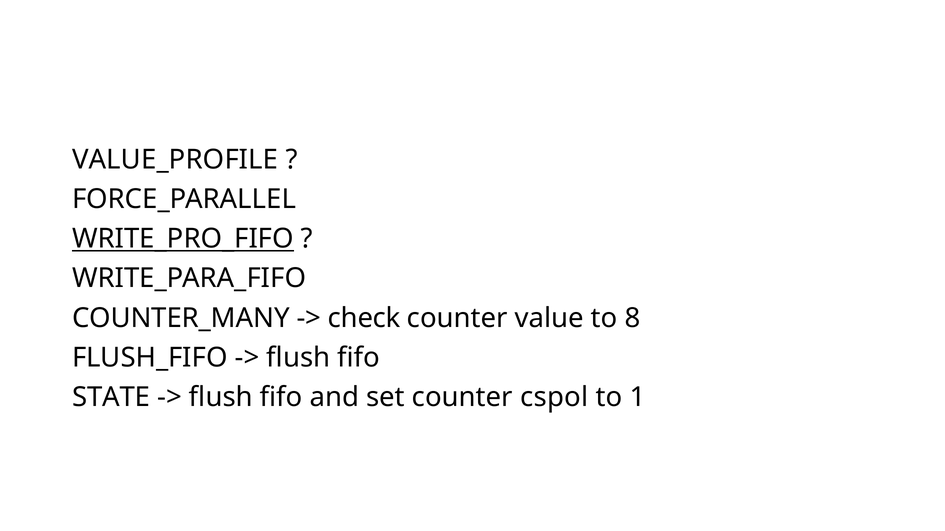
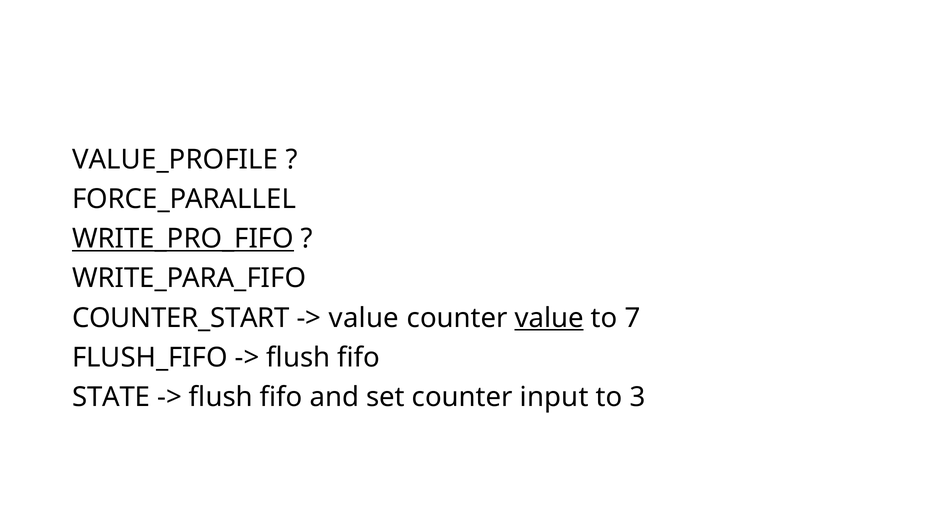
COUNTER_MANY: COUNTER_MANY -> COUNTER_START (181, 318)
check: check -> value (364, 318)
value underline: none -> present (549, 318)
8: 8 -> 7 (632, 318)
cspol: cspol -> input (554, 398)
1: 1 -> 3 (638, 398)
